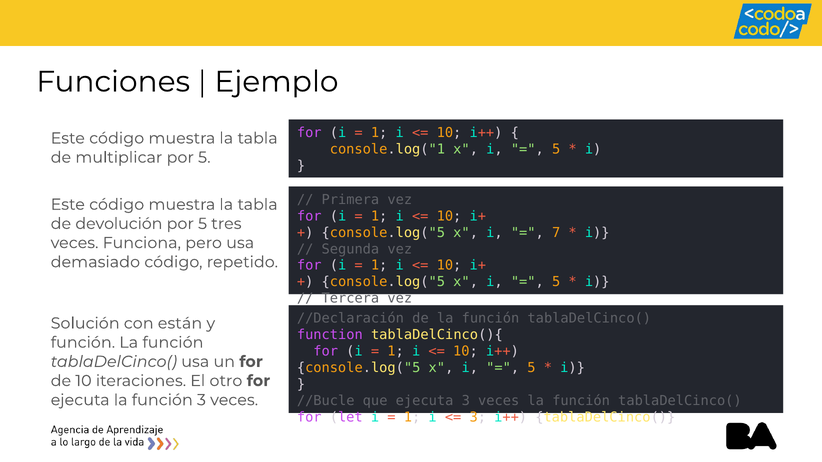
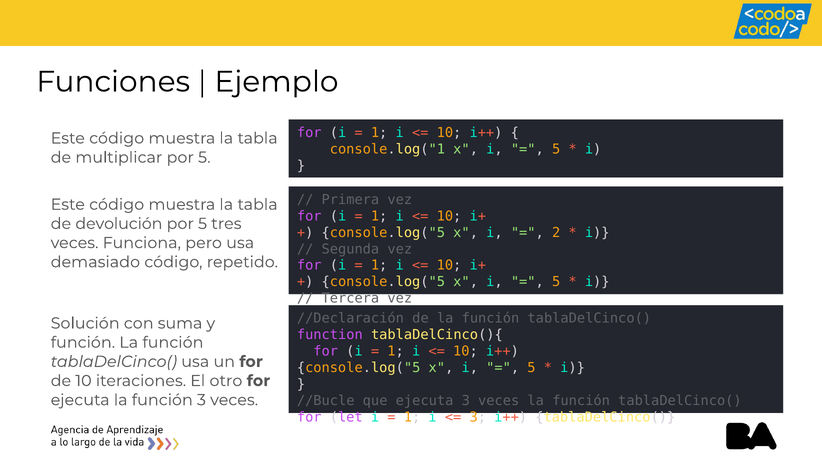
7: 7 -> 2 (556, 233)
están: están -> suma (180, 324)
